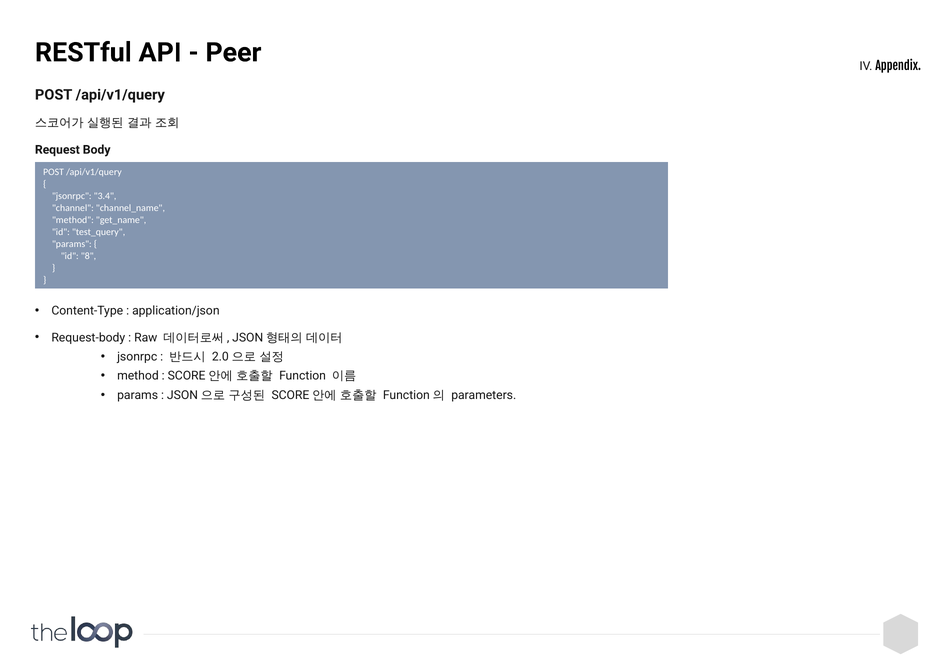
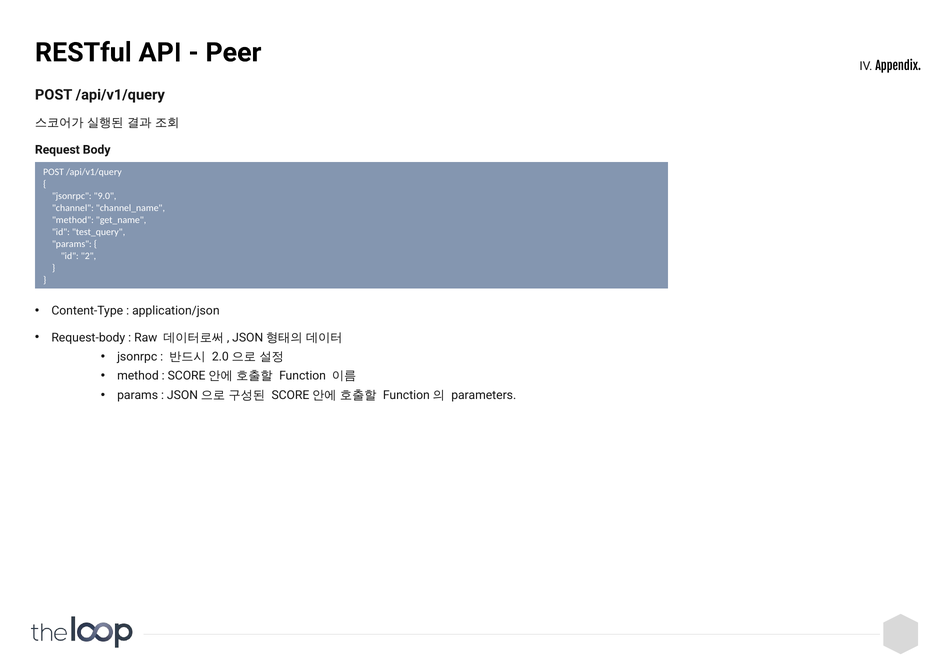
3.4: 3.4 -> 9.0 (105, 196)
8: 8 -> 2 (89, 256)
